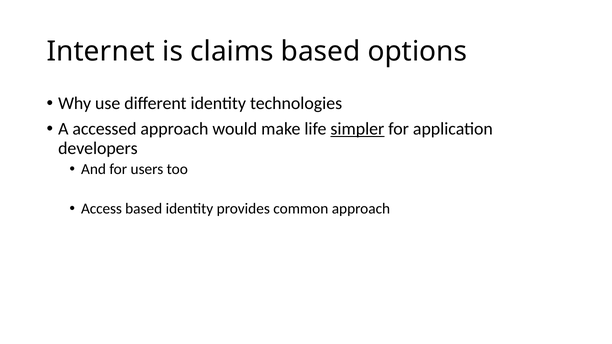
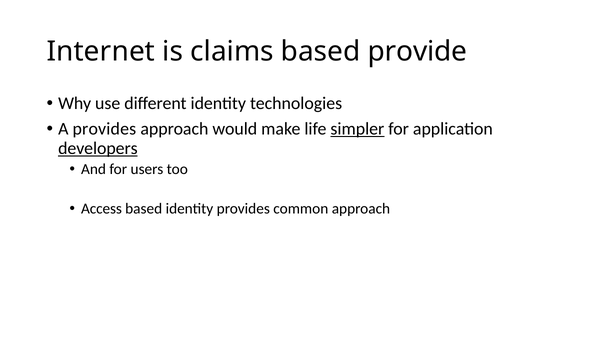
options: options -> provide (417, 51)
A accessed: accessed -> provides (104, 129)
developers underline: none -> present (98, 148)
